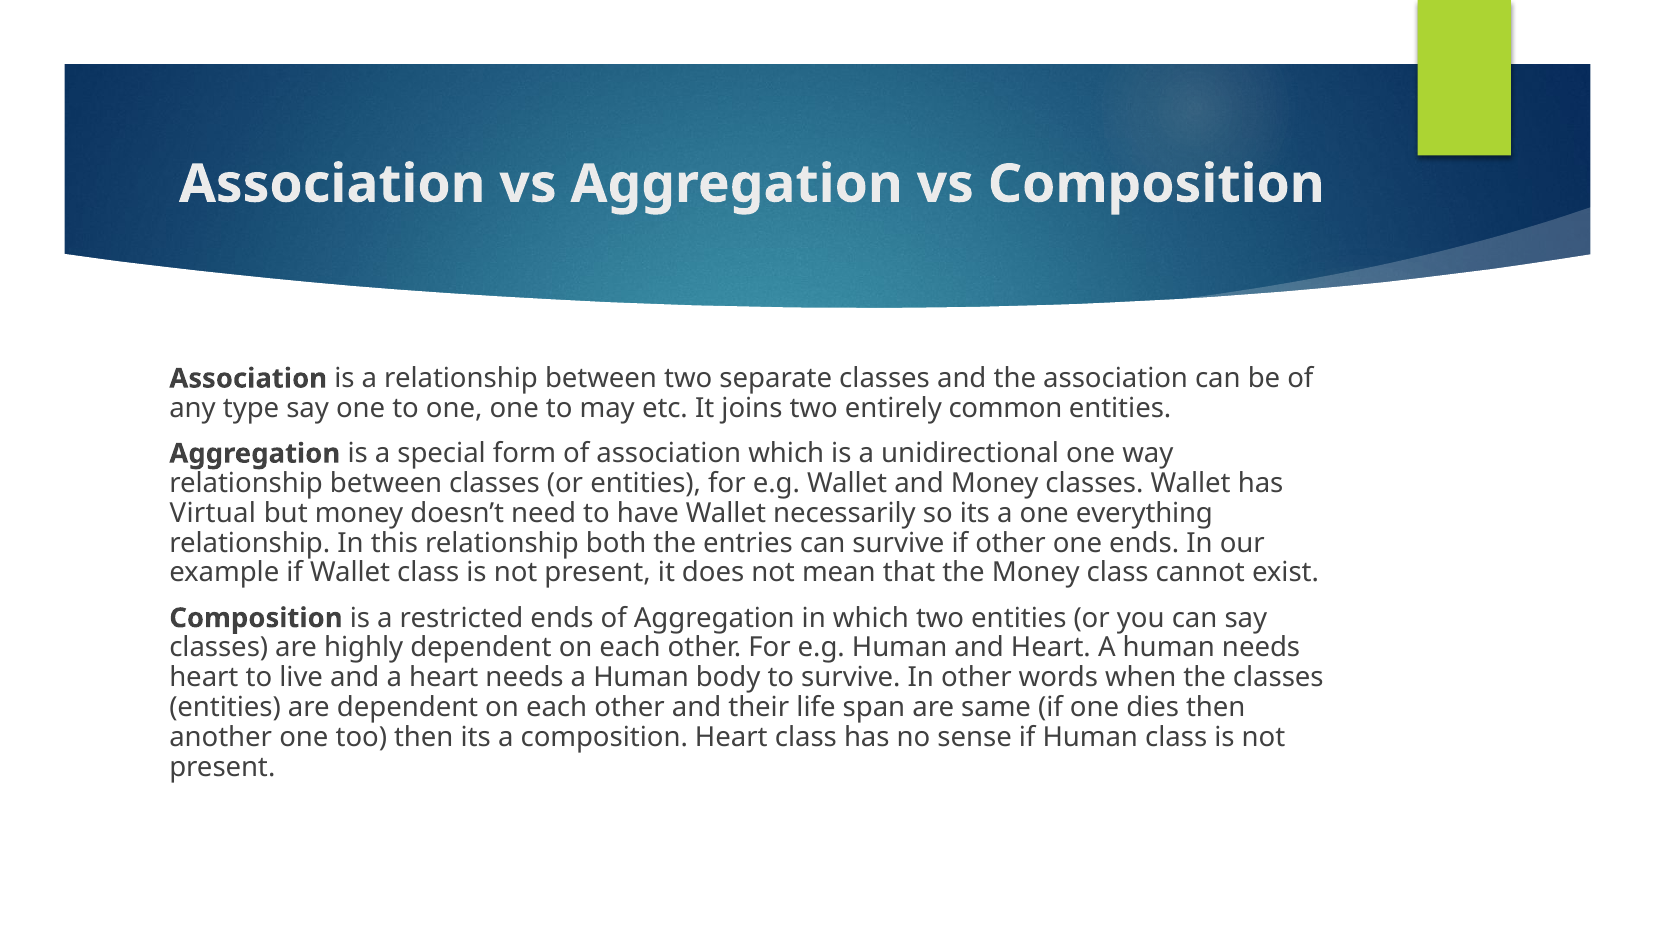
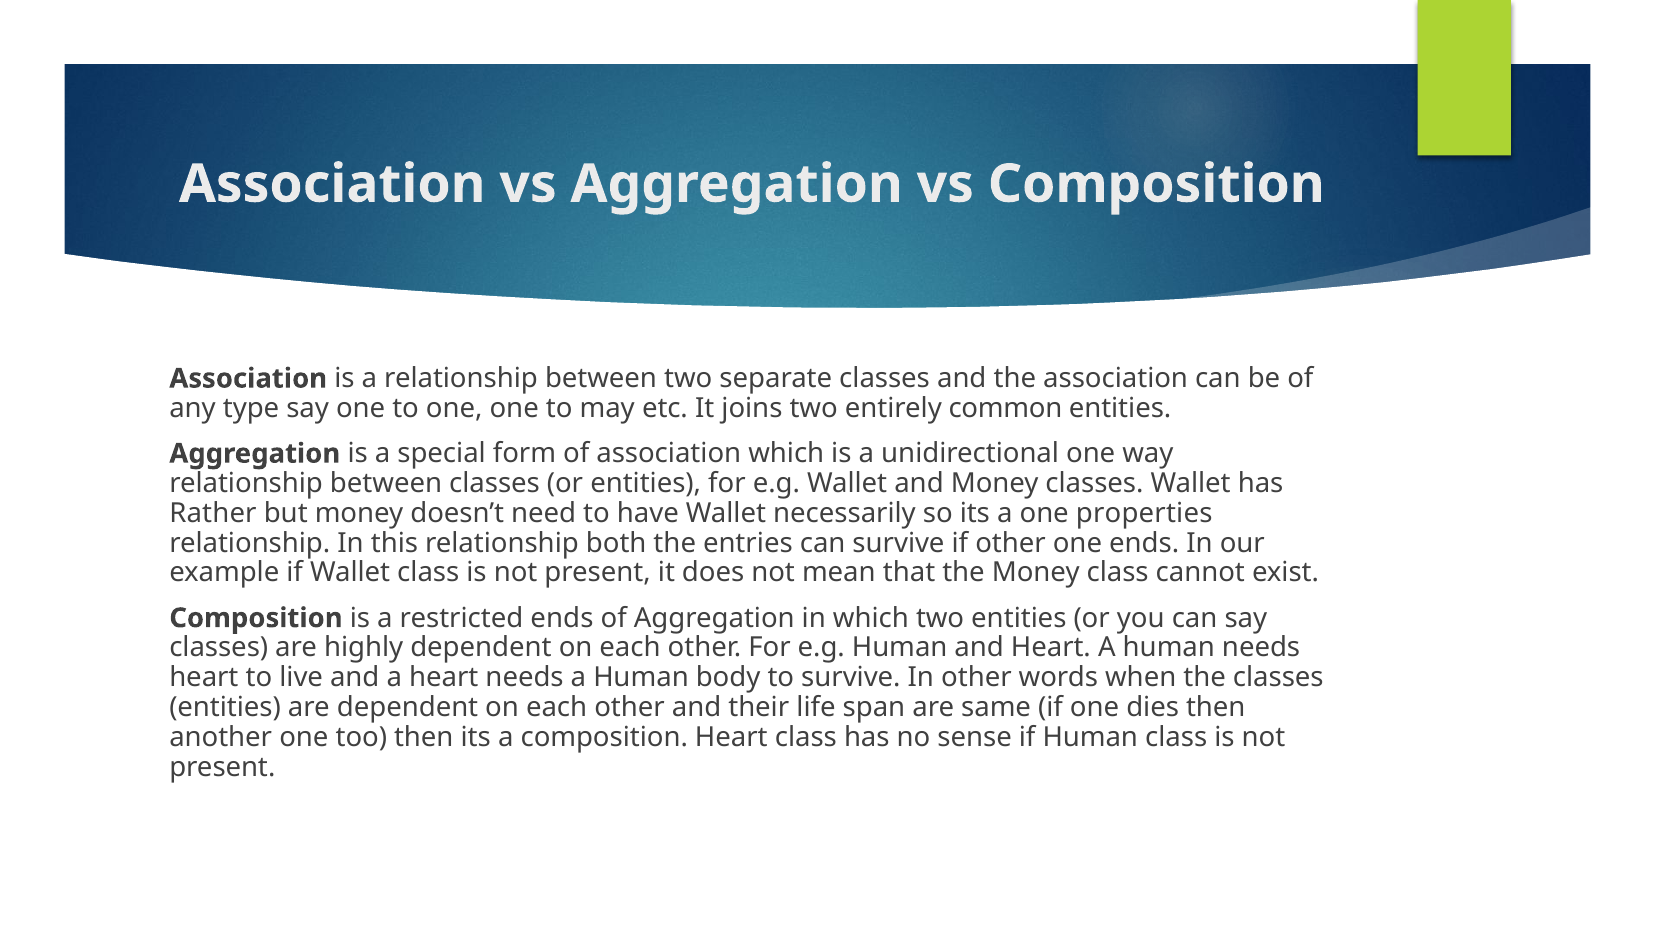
Virtual: Virtual -> Rather (213, 513)
everything: everything -> properties (1144, 513)
